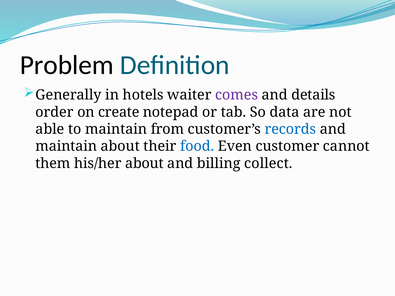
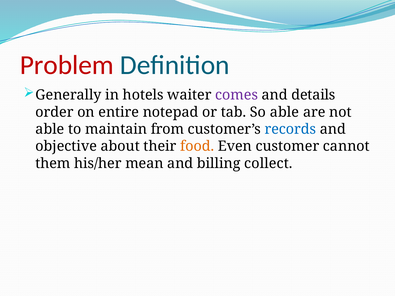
Problem colour: black -> red (67, 65)
create: create -> entire (119, 112)
So data: data -> able (284, 112)
maintain: maintain -> objective (66, 146)
food colour: blue -> orange (197, 146)
his/her about: about -> mean (144, 164)
